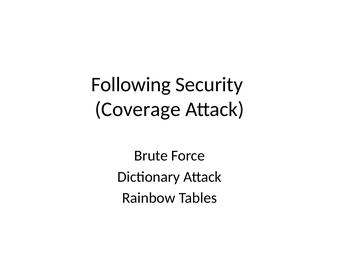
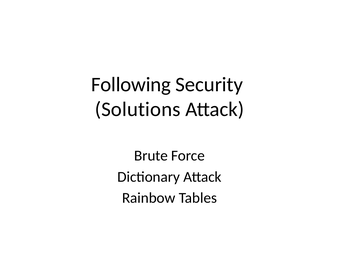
Coverage: Coverage -> Solutions (138, 109)
